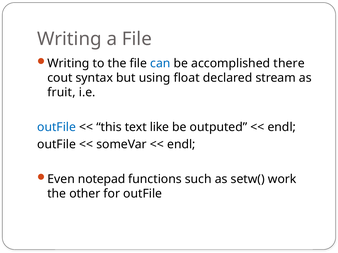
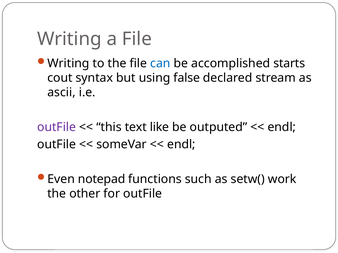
there: there -> starts (289, 63)
float: float -> false (187, 78)
fruit: fruit -> ascii (61, 93)
outFile colour: blue -> purple (57, 127)
